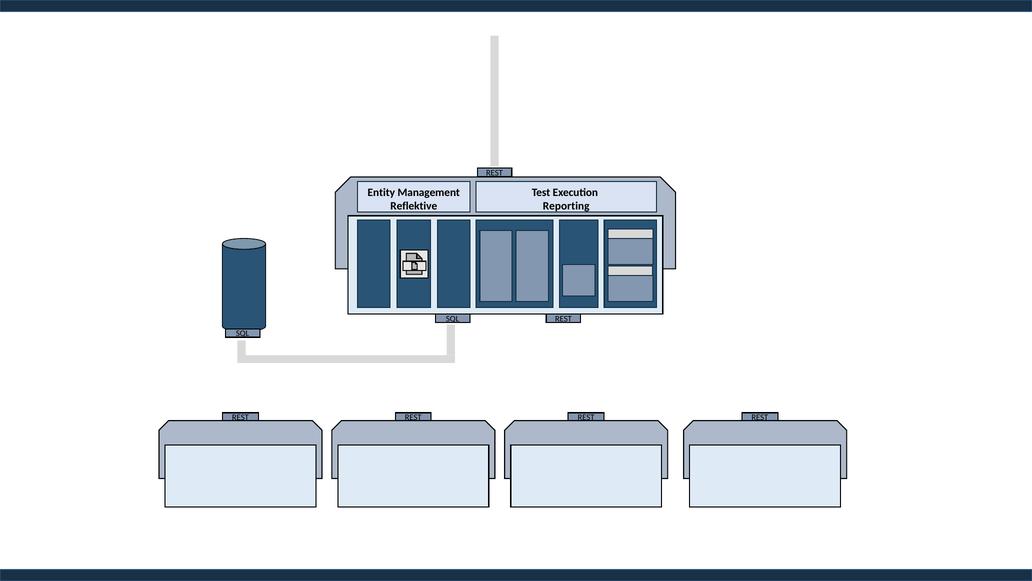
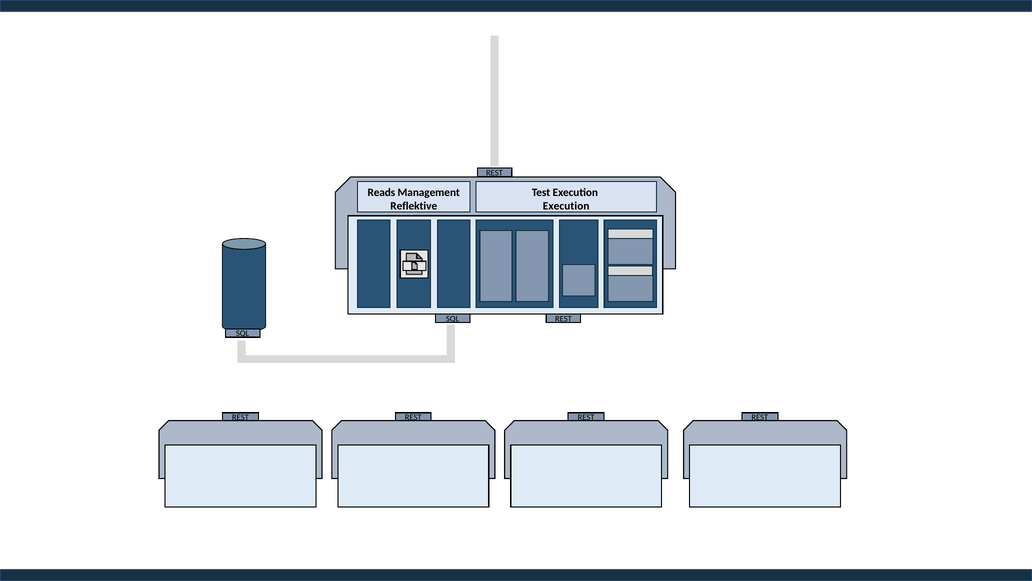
Entity: Entity -> Reads (381, 193)
Reporting: Reporting -> Execution (566, 206)
